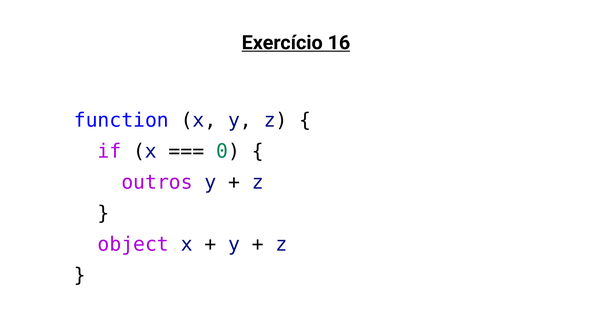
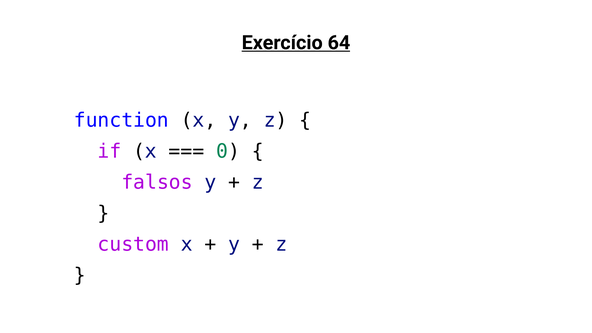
16: 16 -> 64 (339, 43)
outros: outros -> falsos (157, 182)
object: object -> custom (133, 244)
